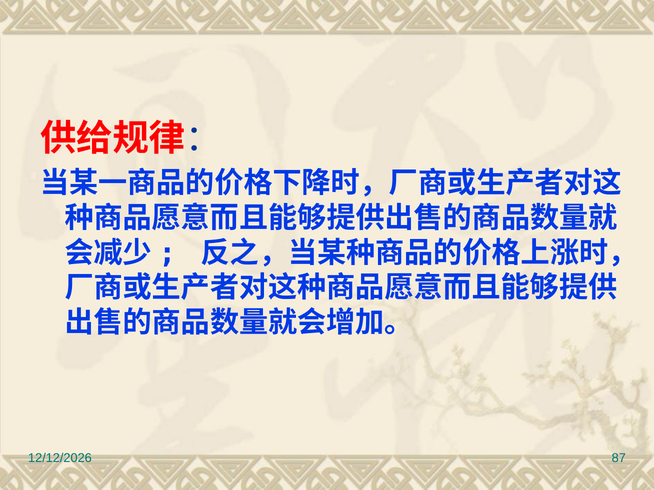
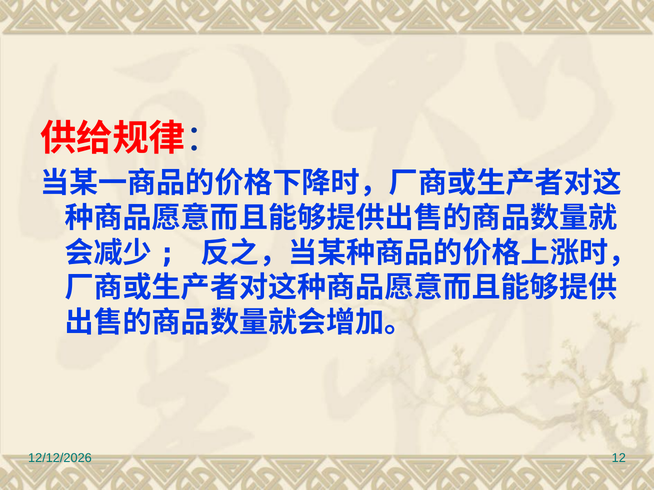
87: 87 -> 12 (619, 458)
